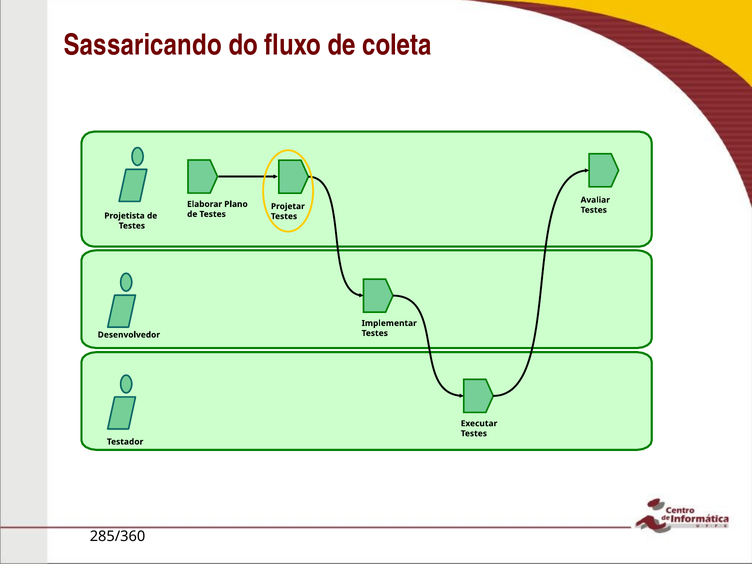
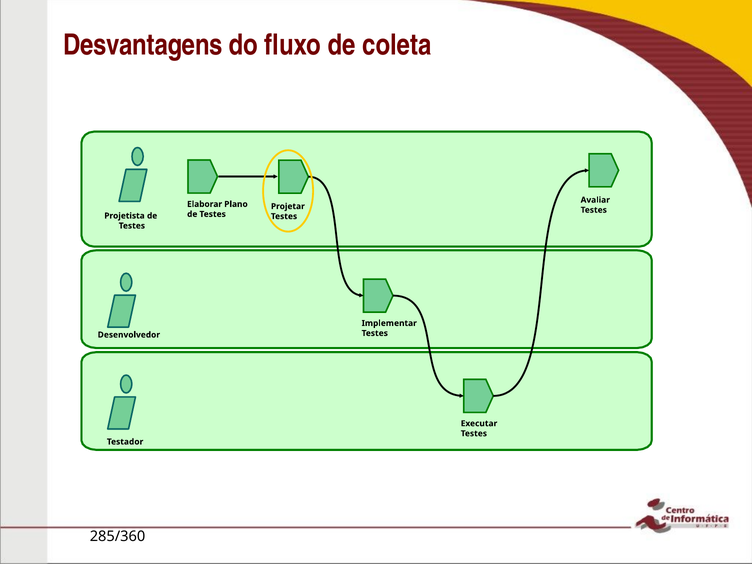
Sassaricando: Sassaricando -> Desvantagens (143, 45)
